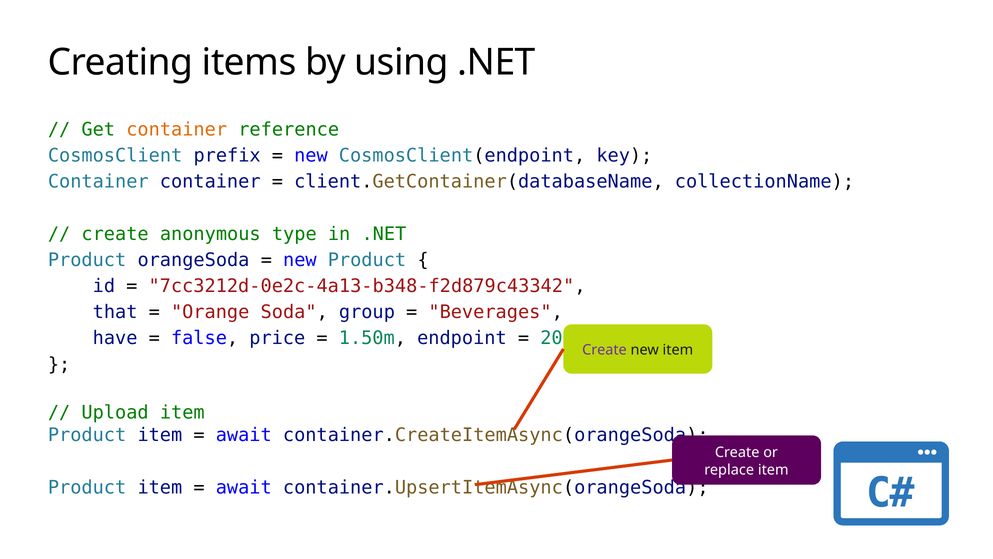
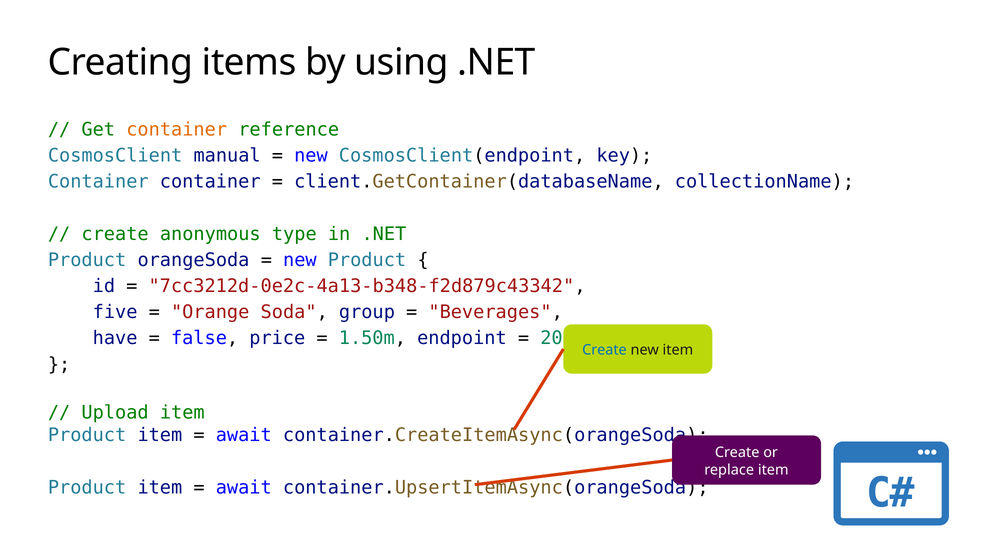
prefix: prefix -> manual (227, 156)
that: that -> five (115, 312)
Create colour: purple -> blue (604, 350)
